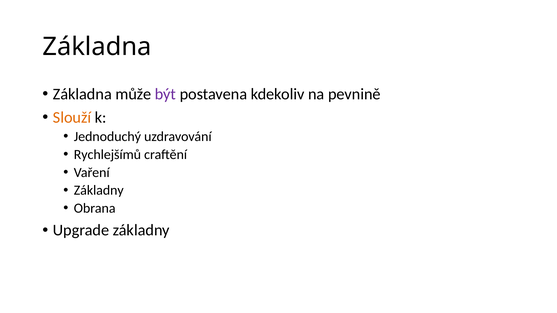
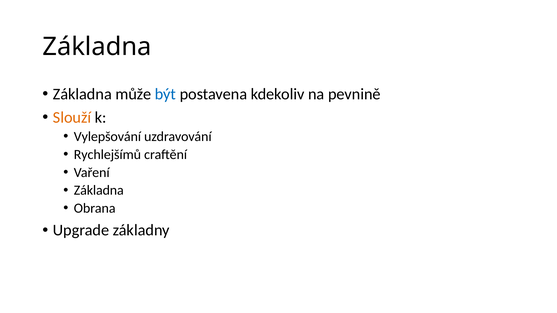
být colour: purple -> blue (165, 94)
Jednoduchý: Jednoduchý -> Vylepšování (107, 137)
Základny: Základny -> Základna (99, 191)
